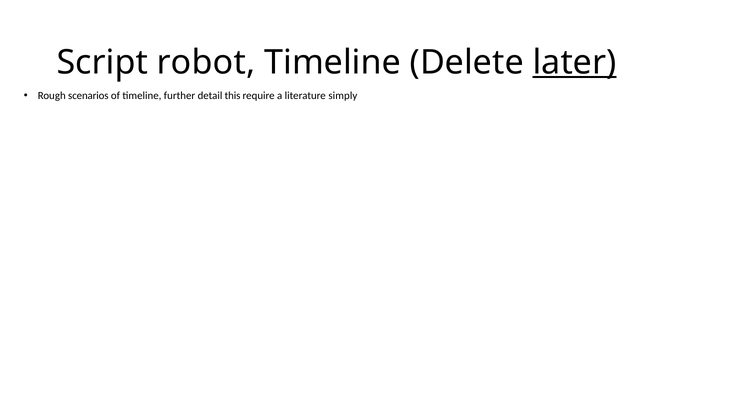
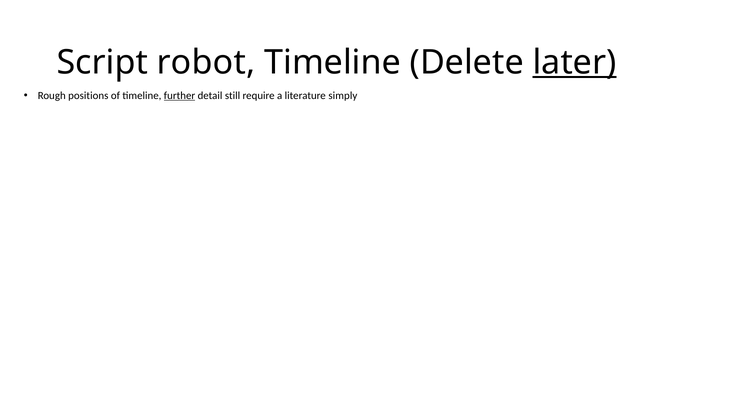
scenarios: scenarios -> positions (88, 96)
further underline: none -> present (180, 96)
this: this -> still (232, 96)
